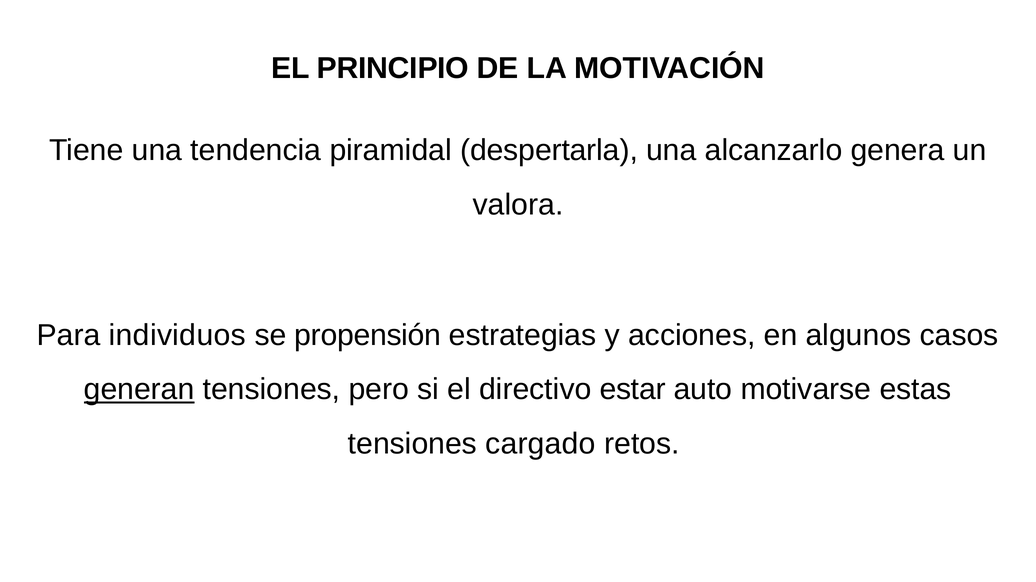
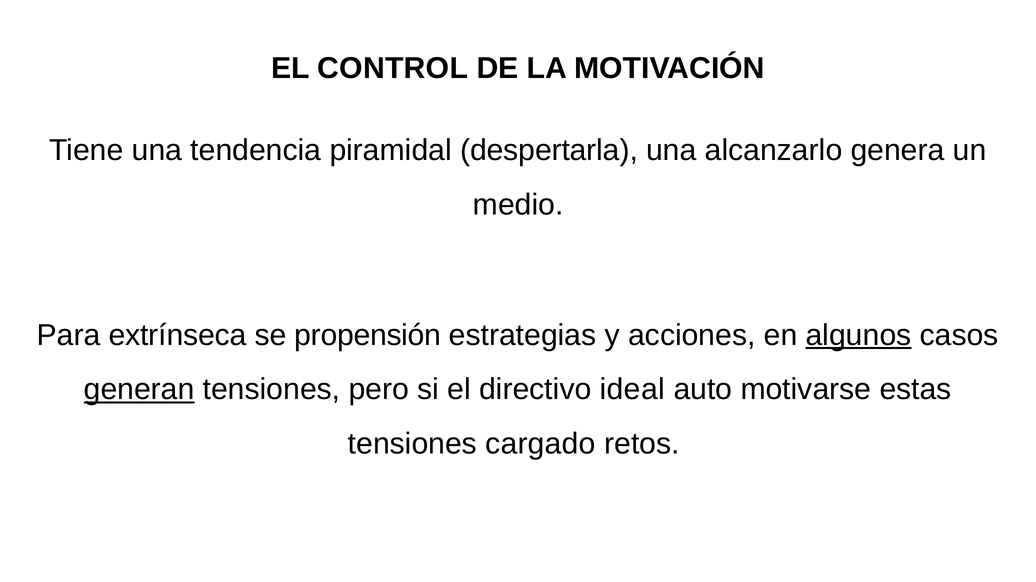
PRINCIPIO: PRINCIPIO -> CONTROL (393, 68)
valora: valora -> medio (518, 205)
individuos: individuos -> extrínseca (178, 335)
algunos underline: none -> present (859, 335)
estar: estar -> ideal (632, 390)
